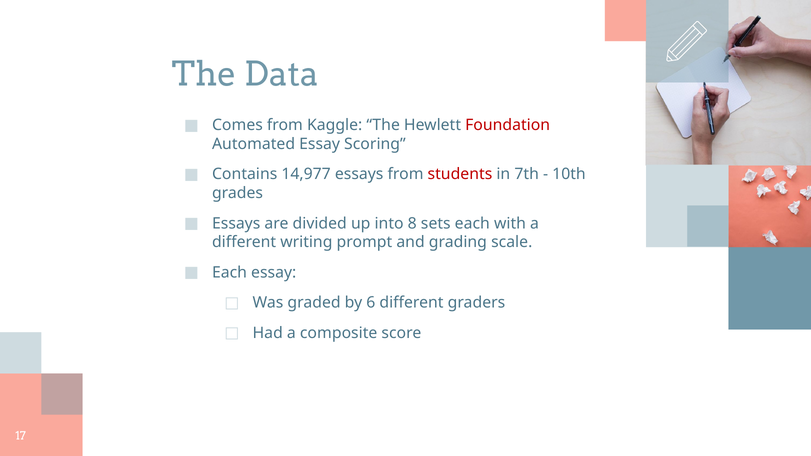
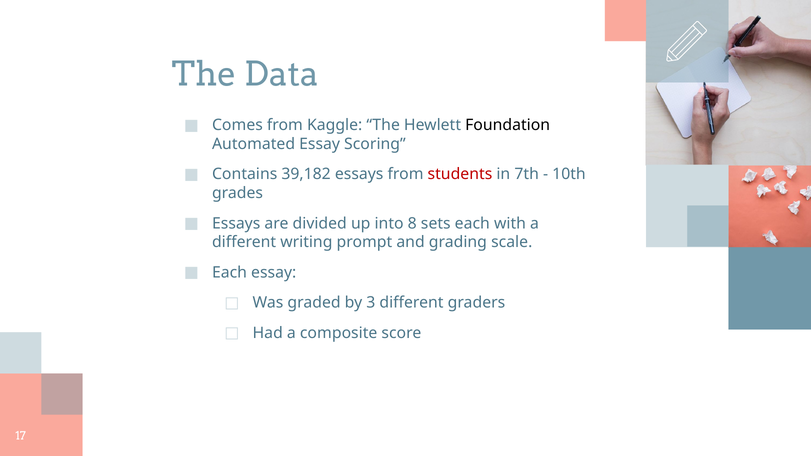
Foundation colour: red -> black (508, 125)
14,977: 14,977 -> 39,182 (306, 174)
6: 6 -> 3 (371, 303)
